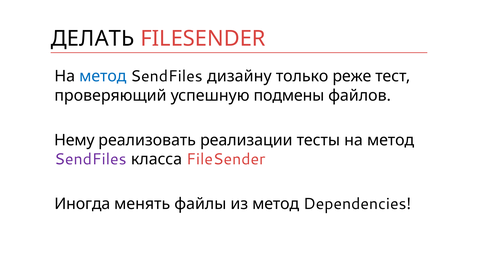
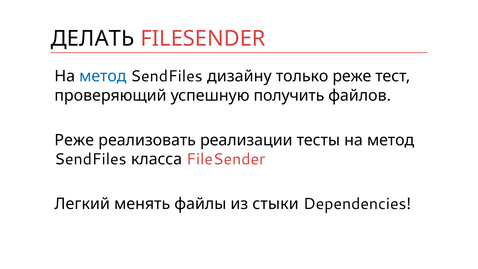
подмены: подмены -> получить (289, 95)
Нему: Нему -> Реже (74, 140)
SendFiles colour: purple -> black (90, 159)
Иногда: Иногда -> Легкий (82, 204)
из метод: метод -> стыки (276, 204)
